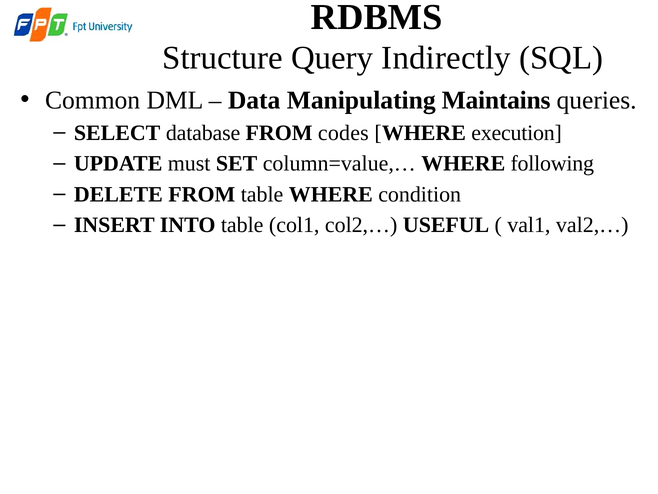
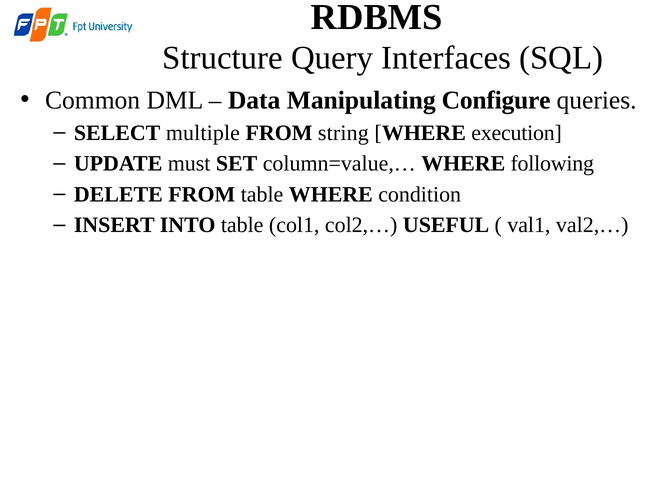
Indirectly: Indirectly -> Interfaces (446, 58)
Maintains: Maintains -> Configure (496, 100)
database: database -> multiple (203, 133)
codes: codes -> string (343, 133)
